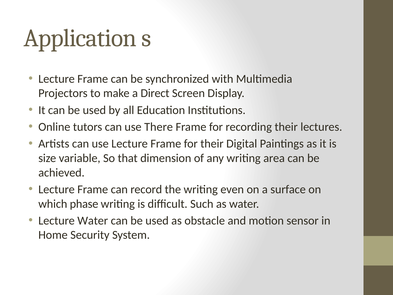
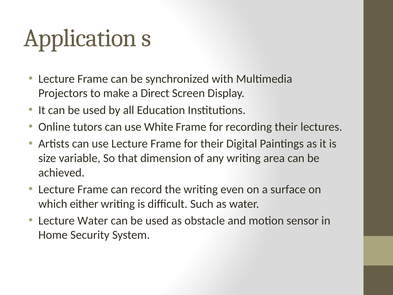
There: There -> White (159, 127)
phase: phase -> either (84, 204)
